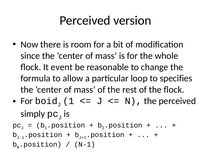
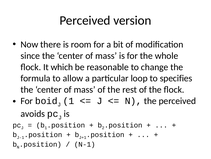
event: event -> which (62, 67)
simply: simply -> avoids (33, 113)
